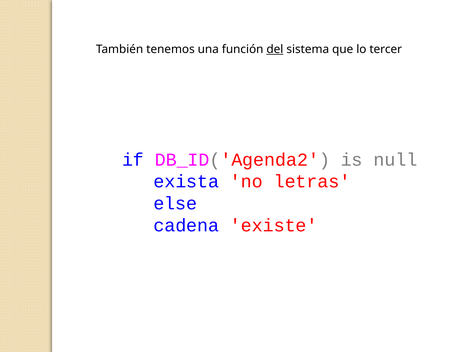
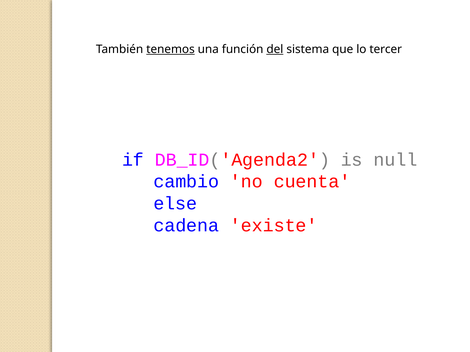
tenemos underline: none -> present (170, 49)
exista: exista -> cambio (186, 182)
letras: letras -> cuenta (312, 182)
